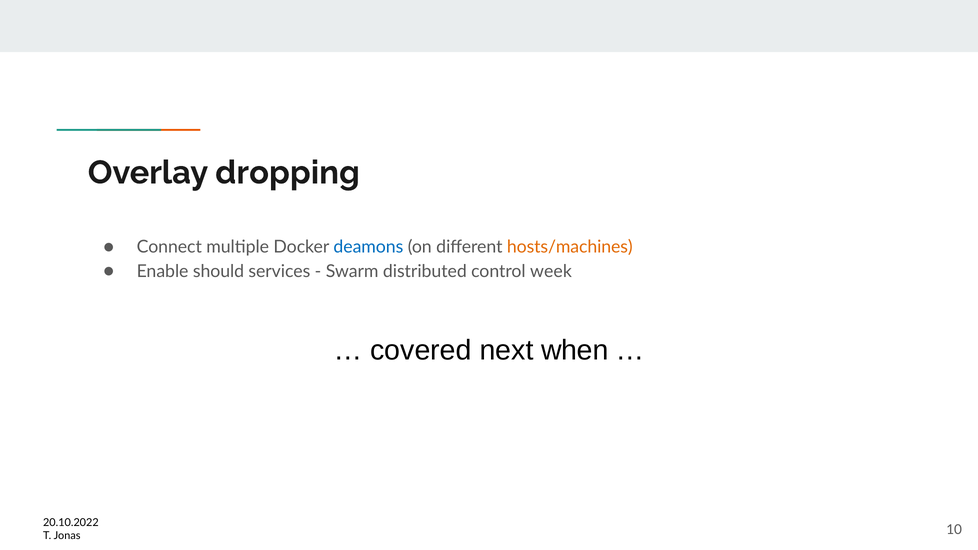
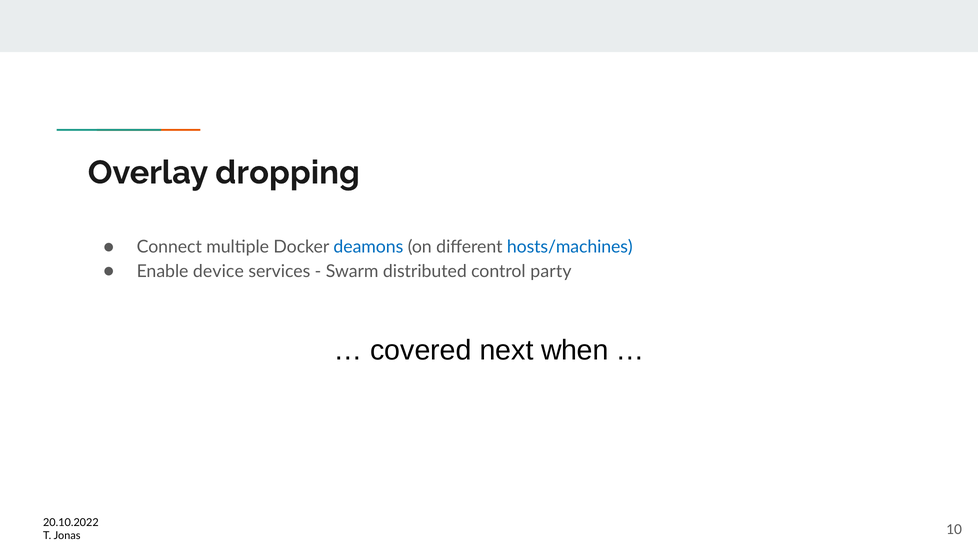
hosts/machines colour: orange -> blue (570, 247)
should: should -> device (218, 271)
week: week -> party (551, 271)
